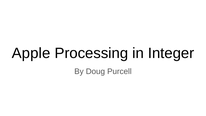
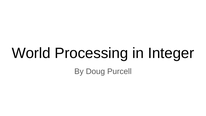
Apple: Apple -> World (31, 53)
